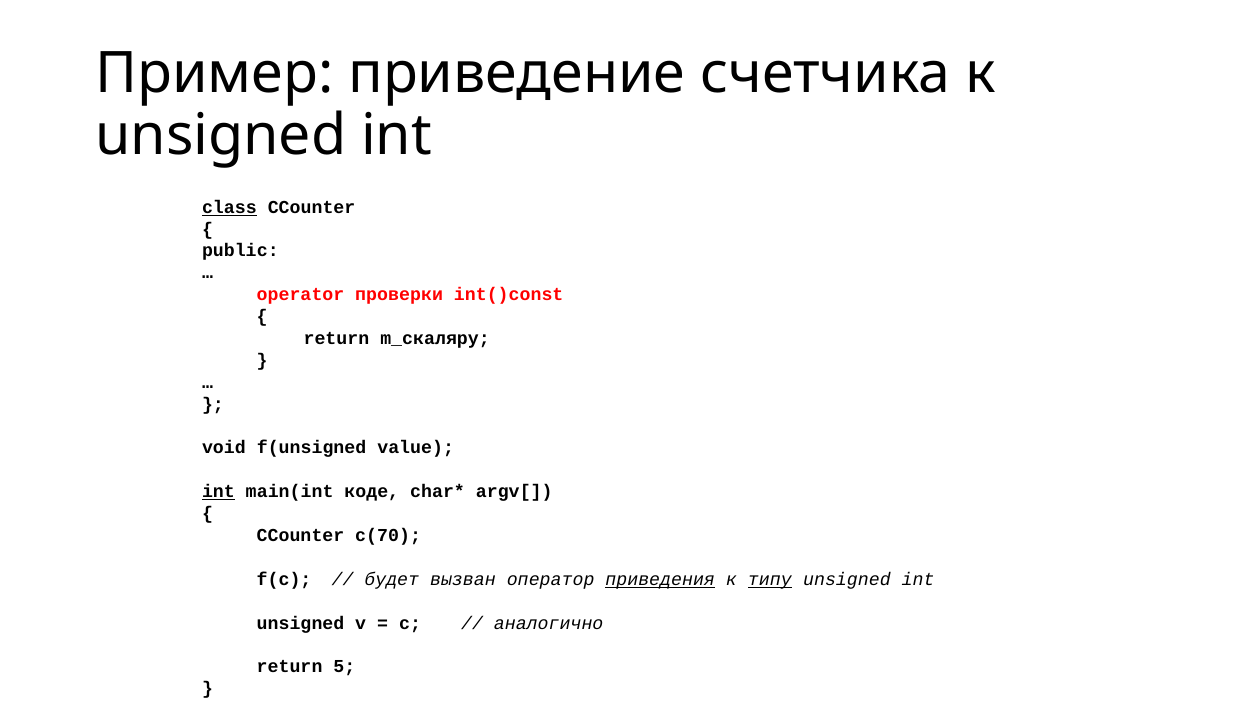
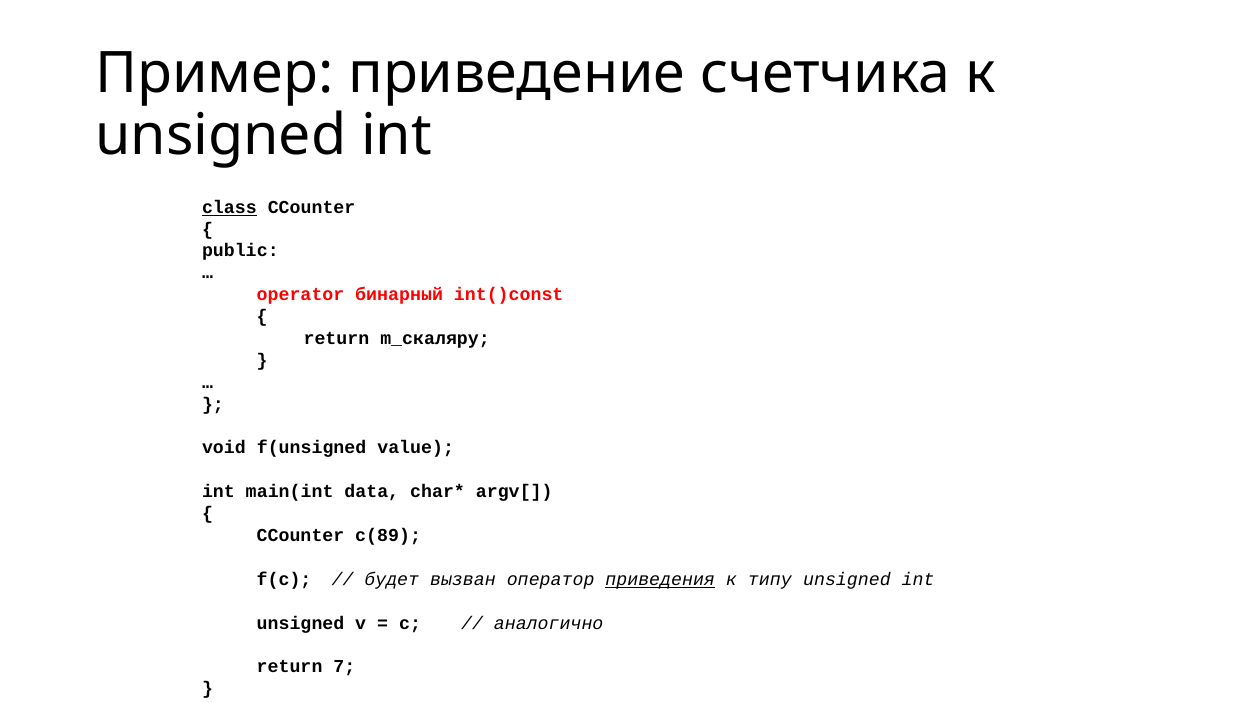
проверки: проверки -> бинарный (399, 295)
int underline: present -> none (218, 492)
коде: коде -> data (372, 492)
c(70: c(70 -> c(89 (388, 536)
типу underline: present -> none (770, 579)
5: 5 -> 7 (344, 667)
